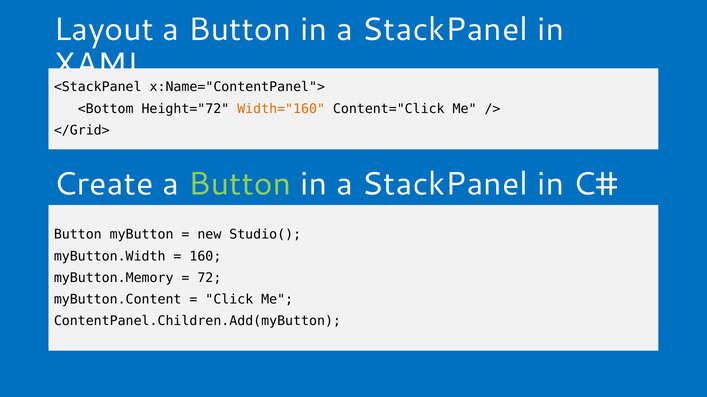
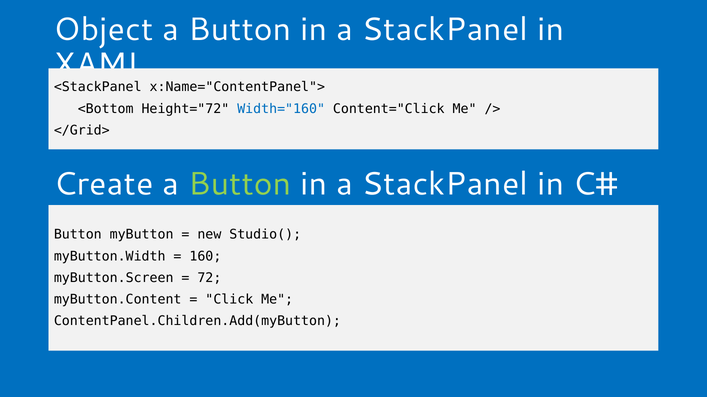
Layout: Layout -> Object (104, 30)
Width="160 colour: orange -> blue (281, 109)
myButton.Memory: myButton.Memory -> myButton.Screen (114, 278)
